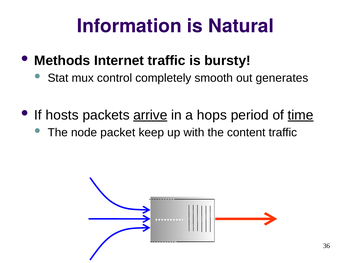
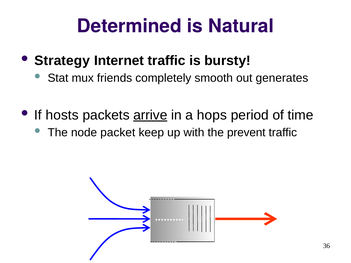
Information: Information -> Determined (129, 26)
Methods: Methods -> Strategy (62, 61)
control: control -> friends (115, 78)
time underline: present -> none (301, 115)
content: content -> prevent (246, 133)
